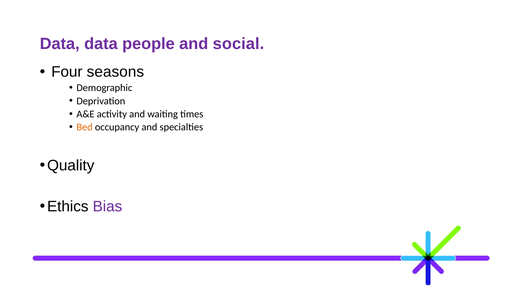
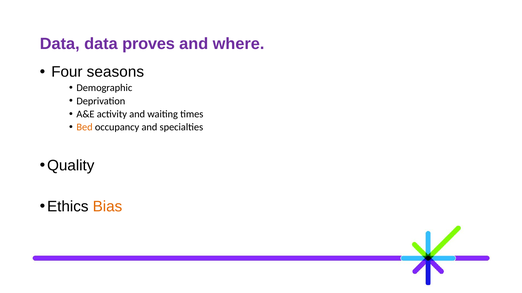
people: people -> proves (149, 44)
social: social -> where (239, 44)
Bias colour: purple -> orange (107, 207)
